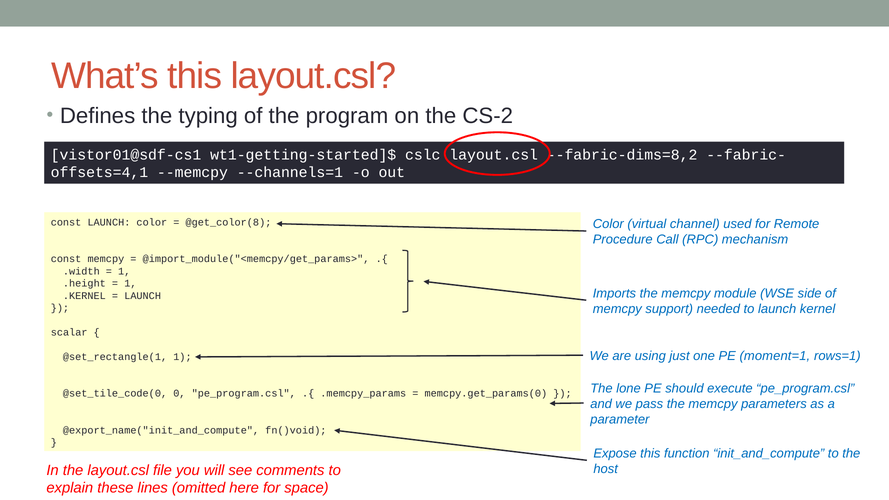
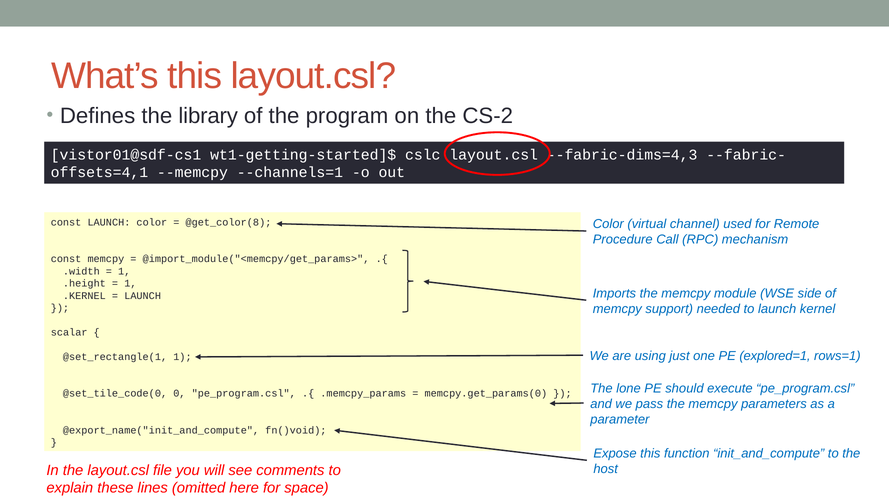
typing: typing -> library (208, 116)
--fabric-dims=8,2: --fabric-dims=8,2 -> --fabric-dims=4,3 (622, 155)
moment=1: moment=1 -> explored=1 (775, 356)
